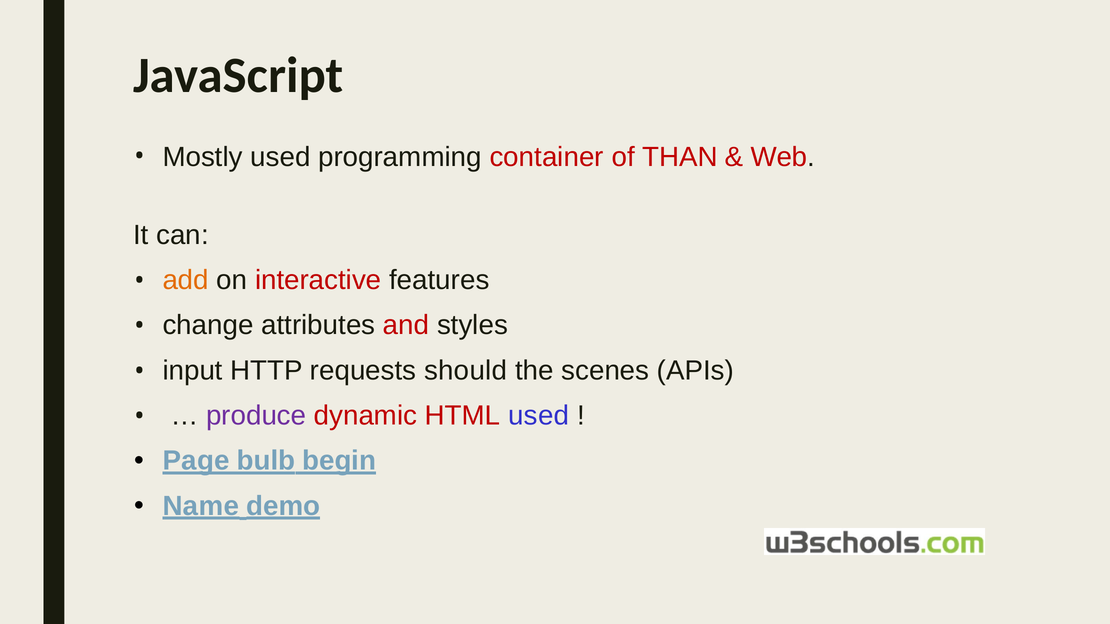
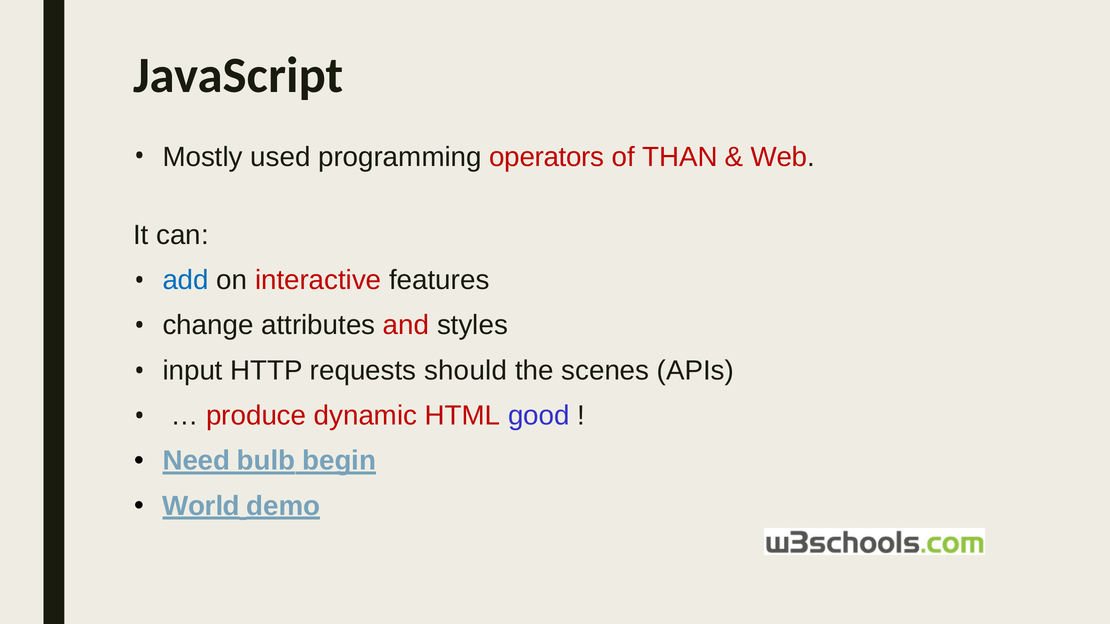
container: container -> operators (547, 157)
add colour: orange -> blue (186, 280)
produce colour: purple -> red (256, 416)
HTML used: used -> good (539, 416)
Page: Page -> Need (196, 461)
Name: Name -> World (201, 506)
